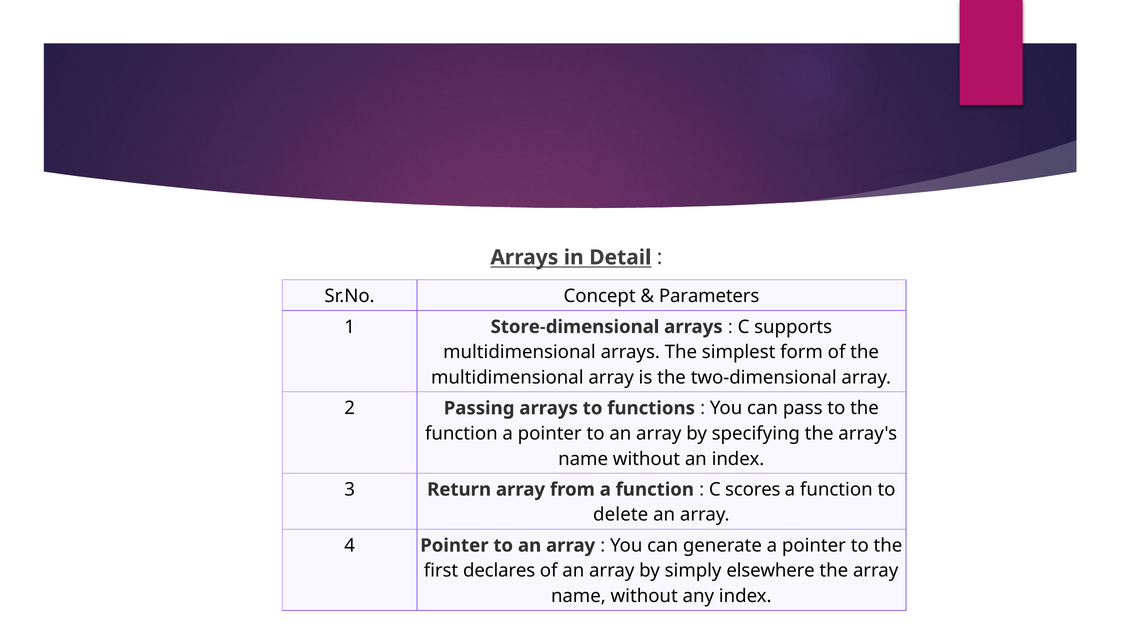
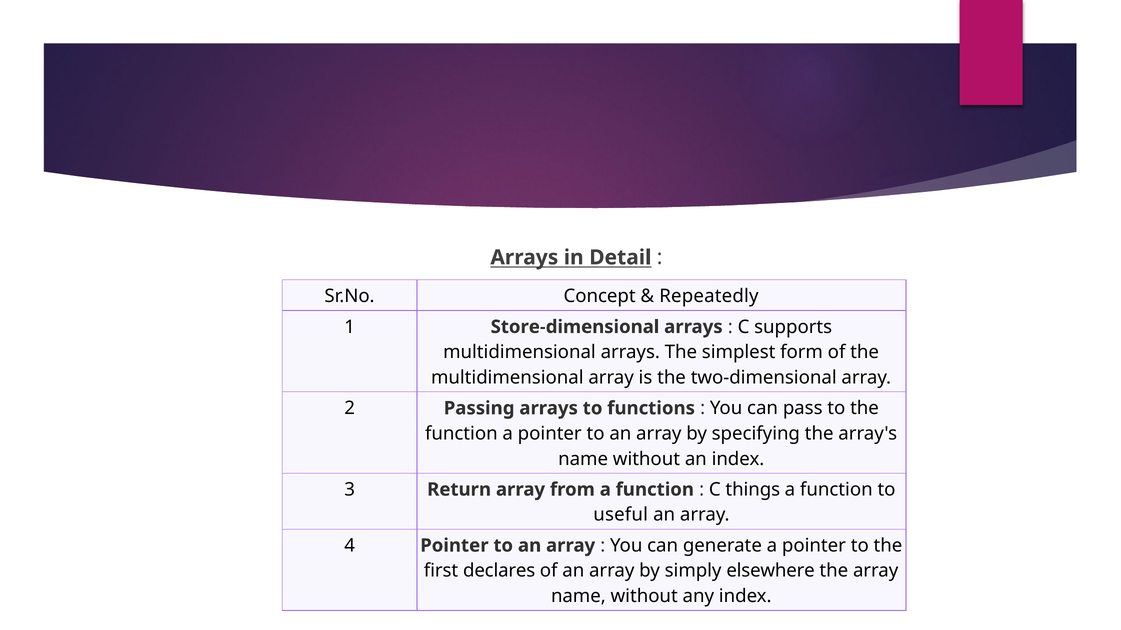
Parameters: Parameters -> Repeatedly (709, 296)
scores: scores -> things (753, 490)
delete: delete -> useful (621, 515)
